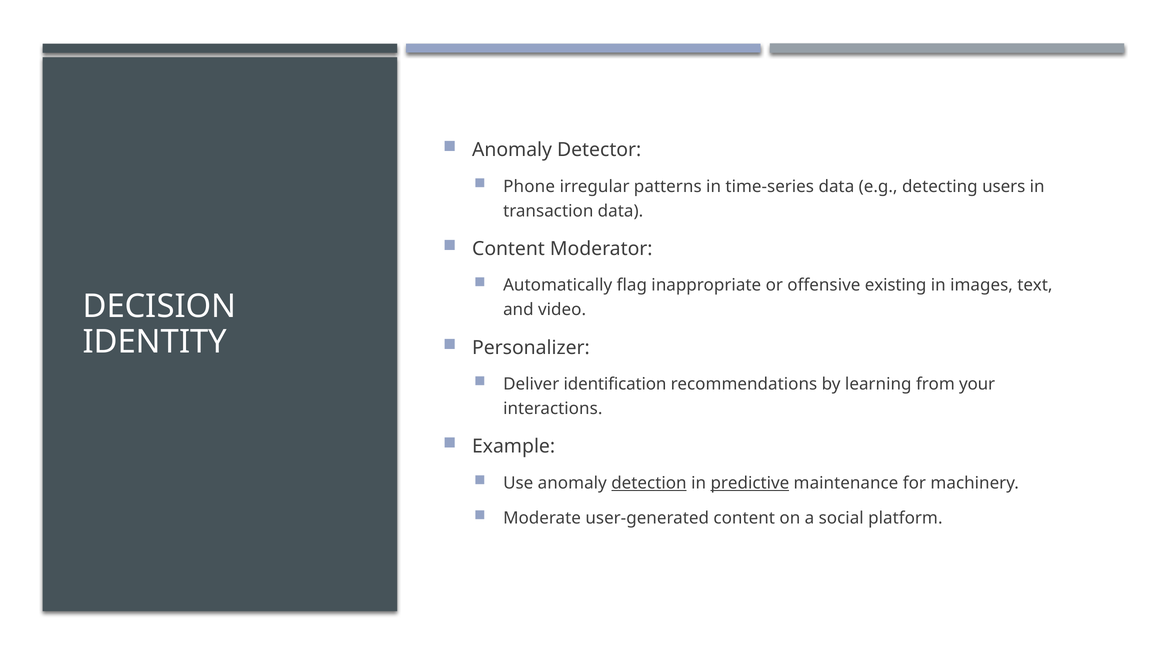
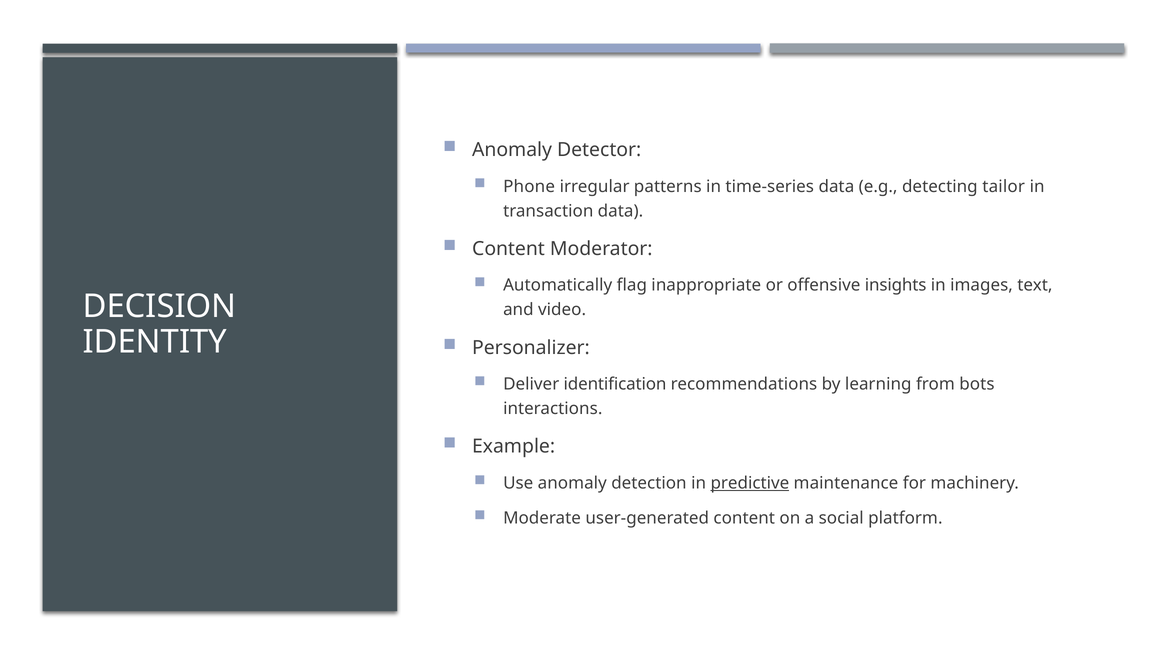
users: users -> tailor (1004, 187)
existing: existing -> insights (896, 286)
your: your -> bots (977, 384)
detection underline: present -> none (649, 483)
